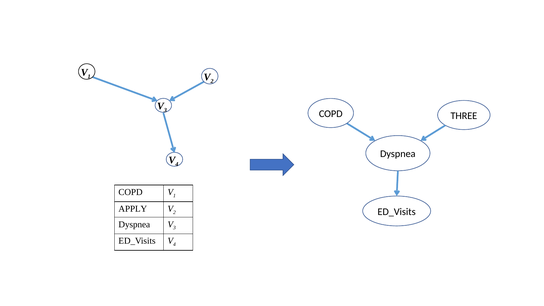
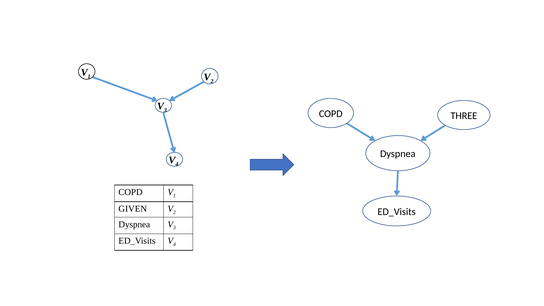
APPLY: APPLY -> GIVEN (133, 209)
